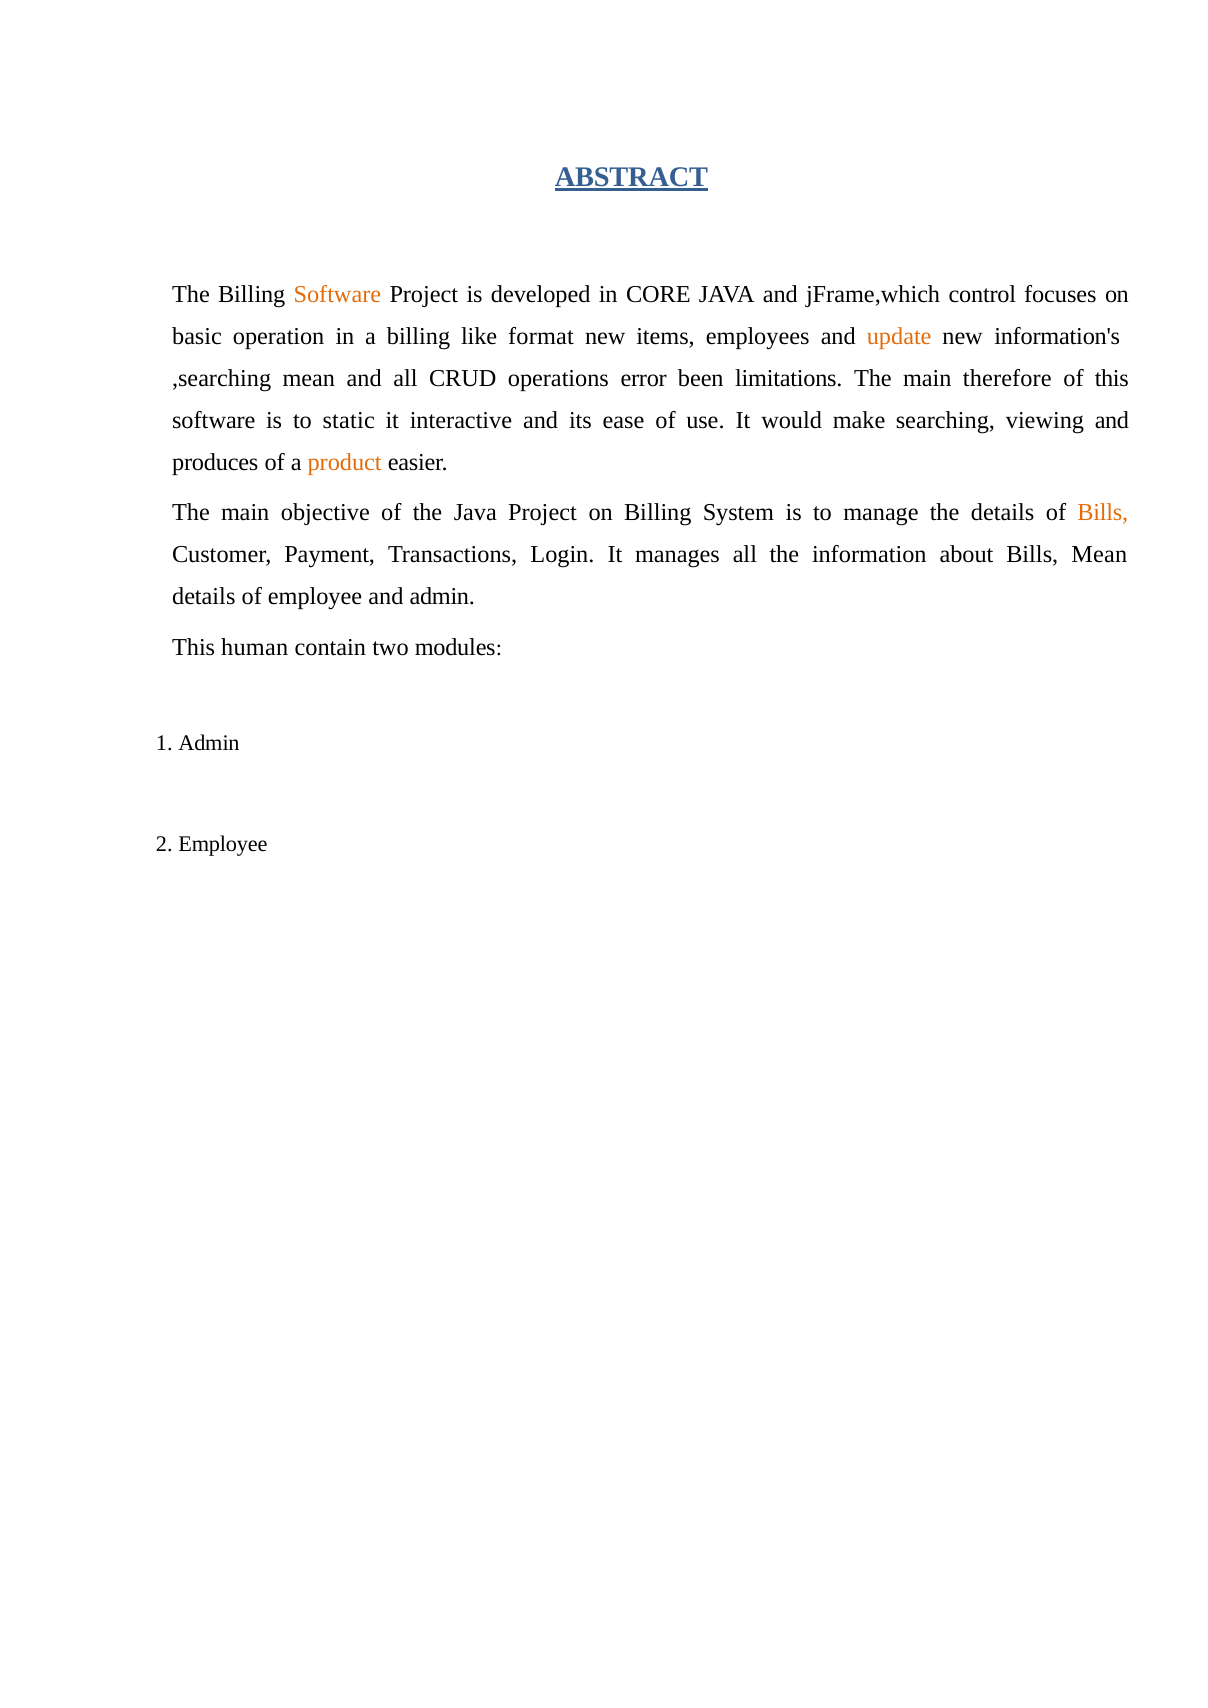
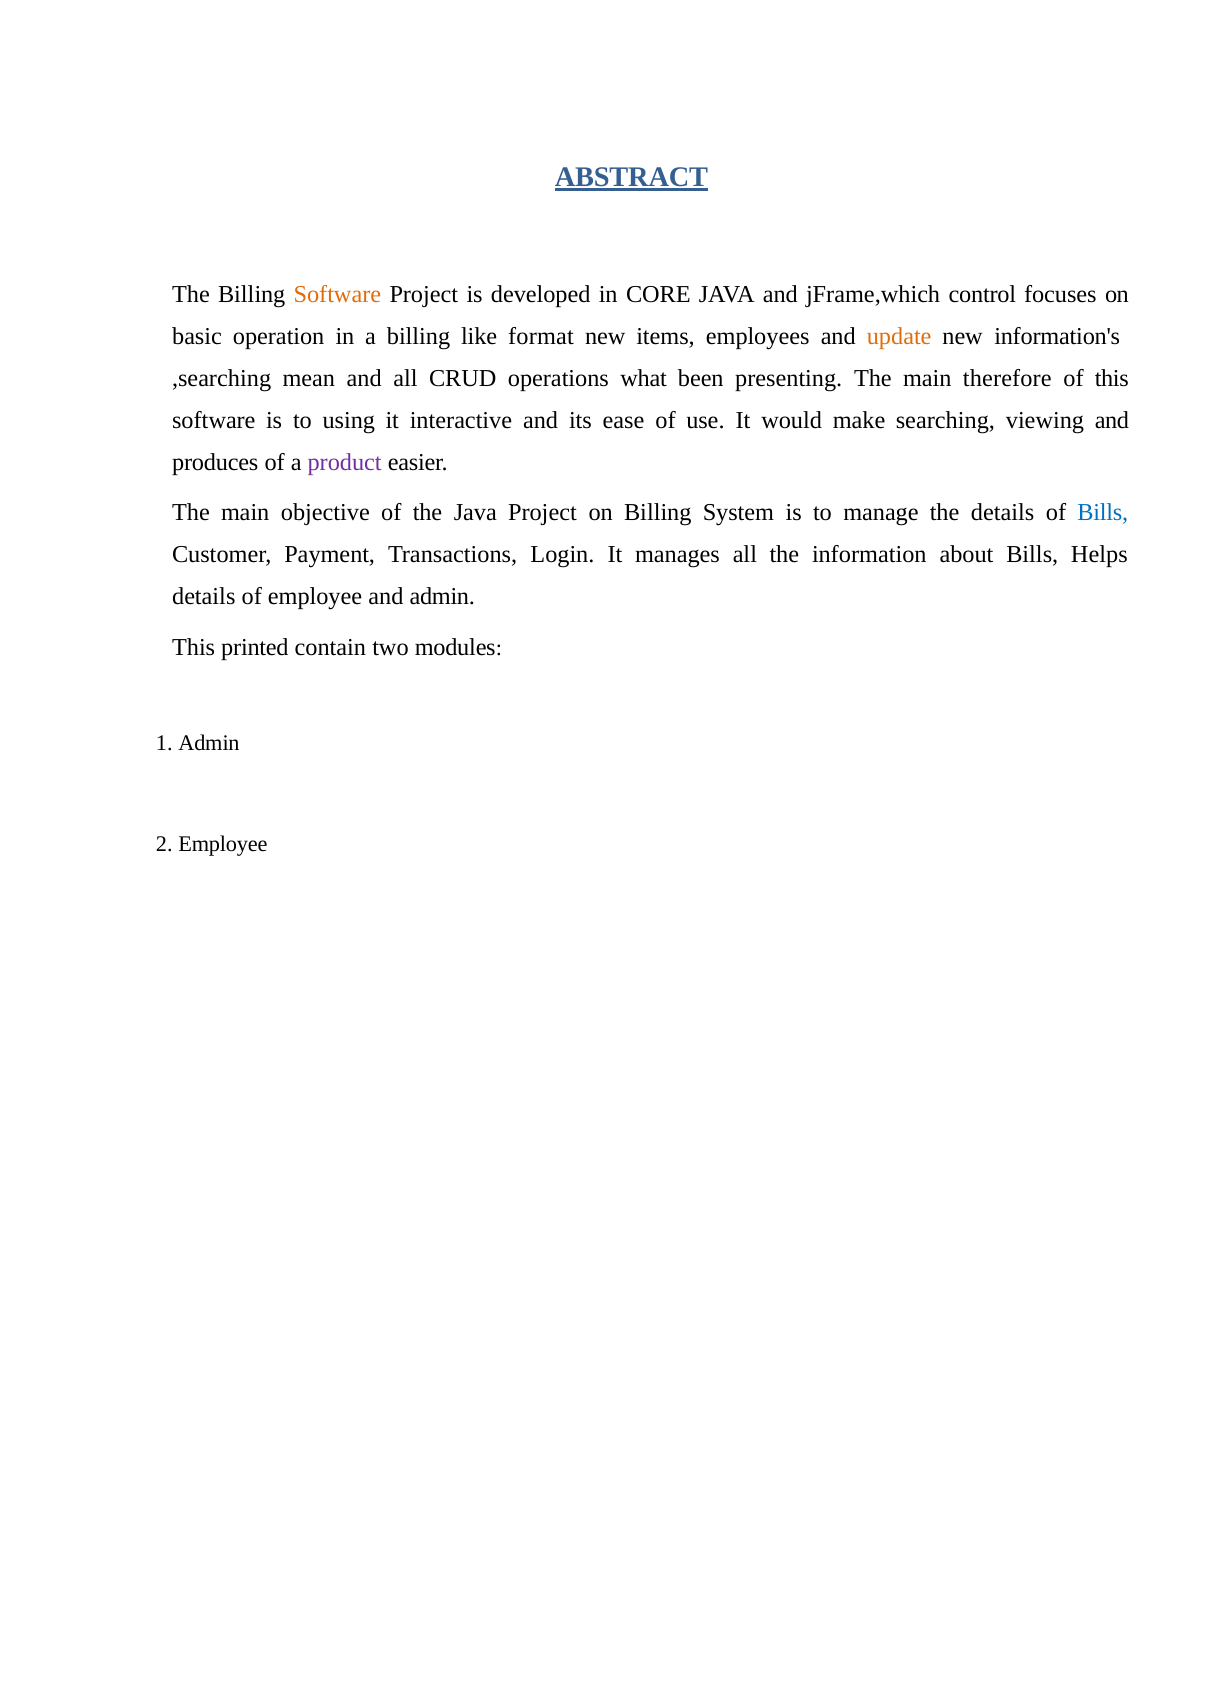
error: error -> what (644, 378)
limitations: limitations -> presenting (789, 378)
static: static -> using (349, 420)
product colour: orange -> purple (345, 462)
Bills colour: orange -> blue (1103, 513)
Bills Mean: Mean -> Helps (1099, 555)
human: human -> printed (255, 647)
